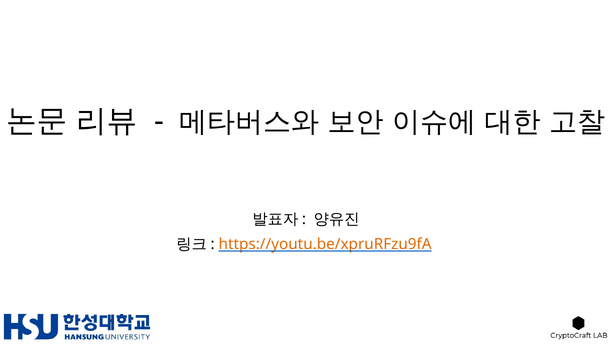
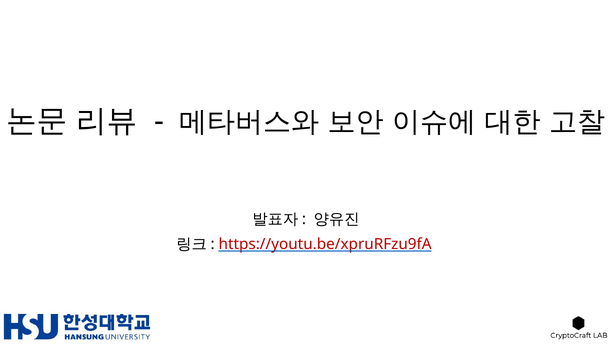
https://youtu.be/xpruRFzu9fA colour: orange -> red (325, 244)
